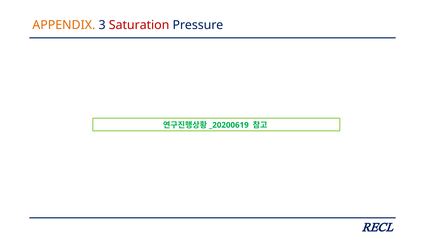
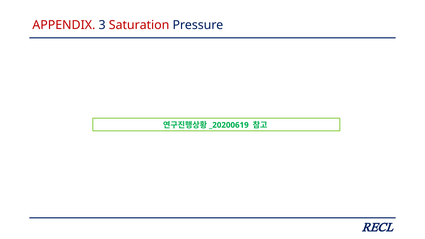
APPENDIX colour: orange -> red (64, 25)
